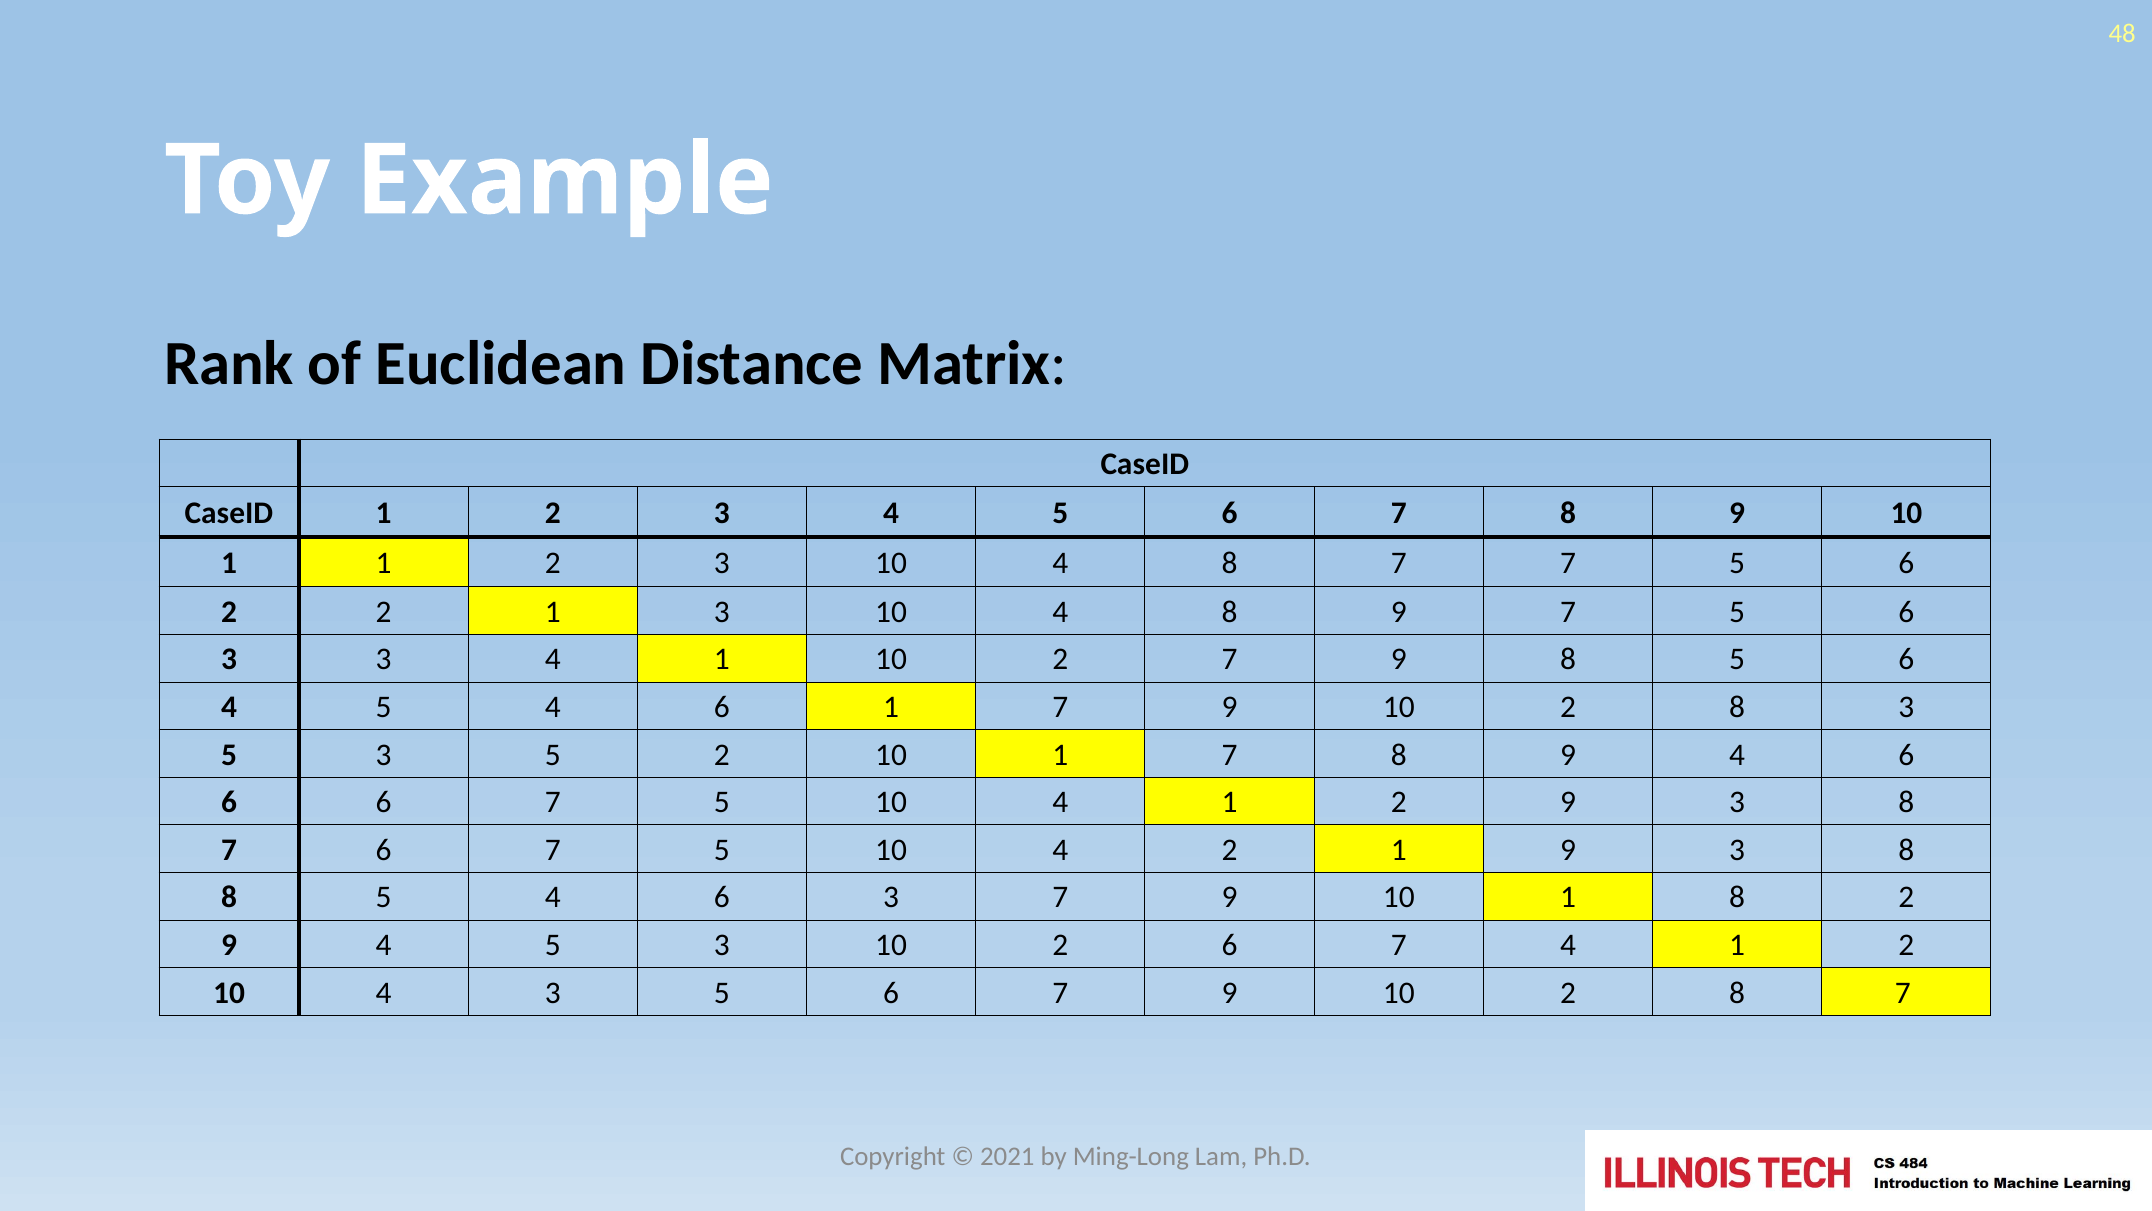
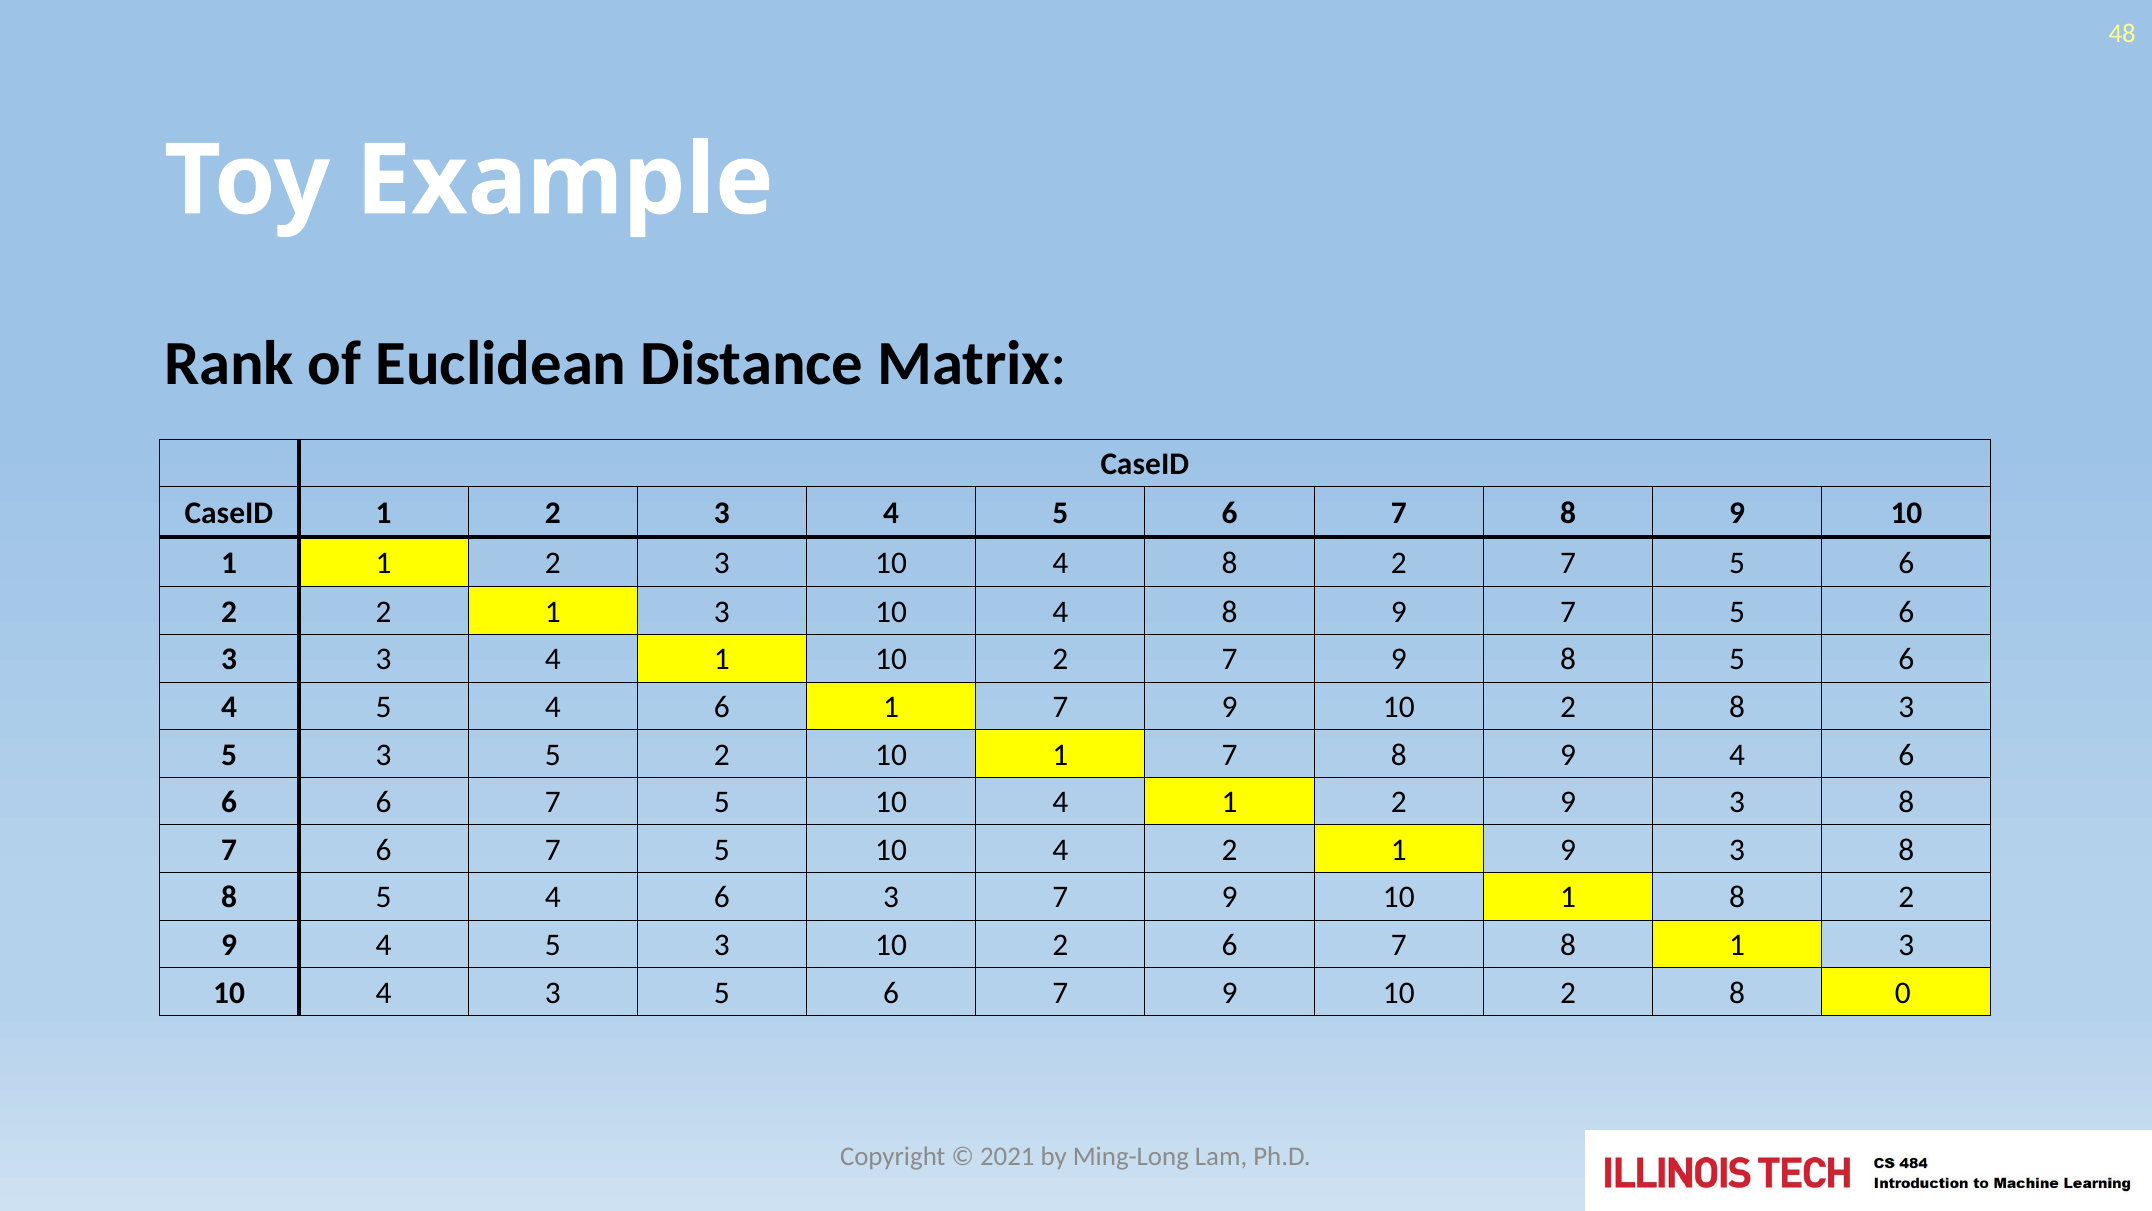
4 8 7: 7 -> 2 (1399, 563)
2 6 7 4: 4 -> 8 (1568, 945)
2: 2 -> 3 (1906, 945)
2 8 7: 7 -> 0 (1903, 992)
